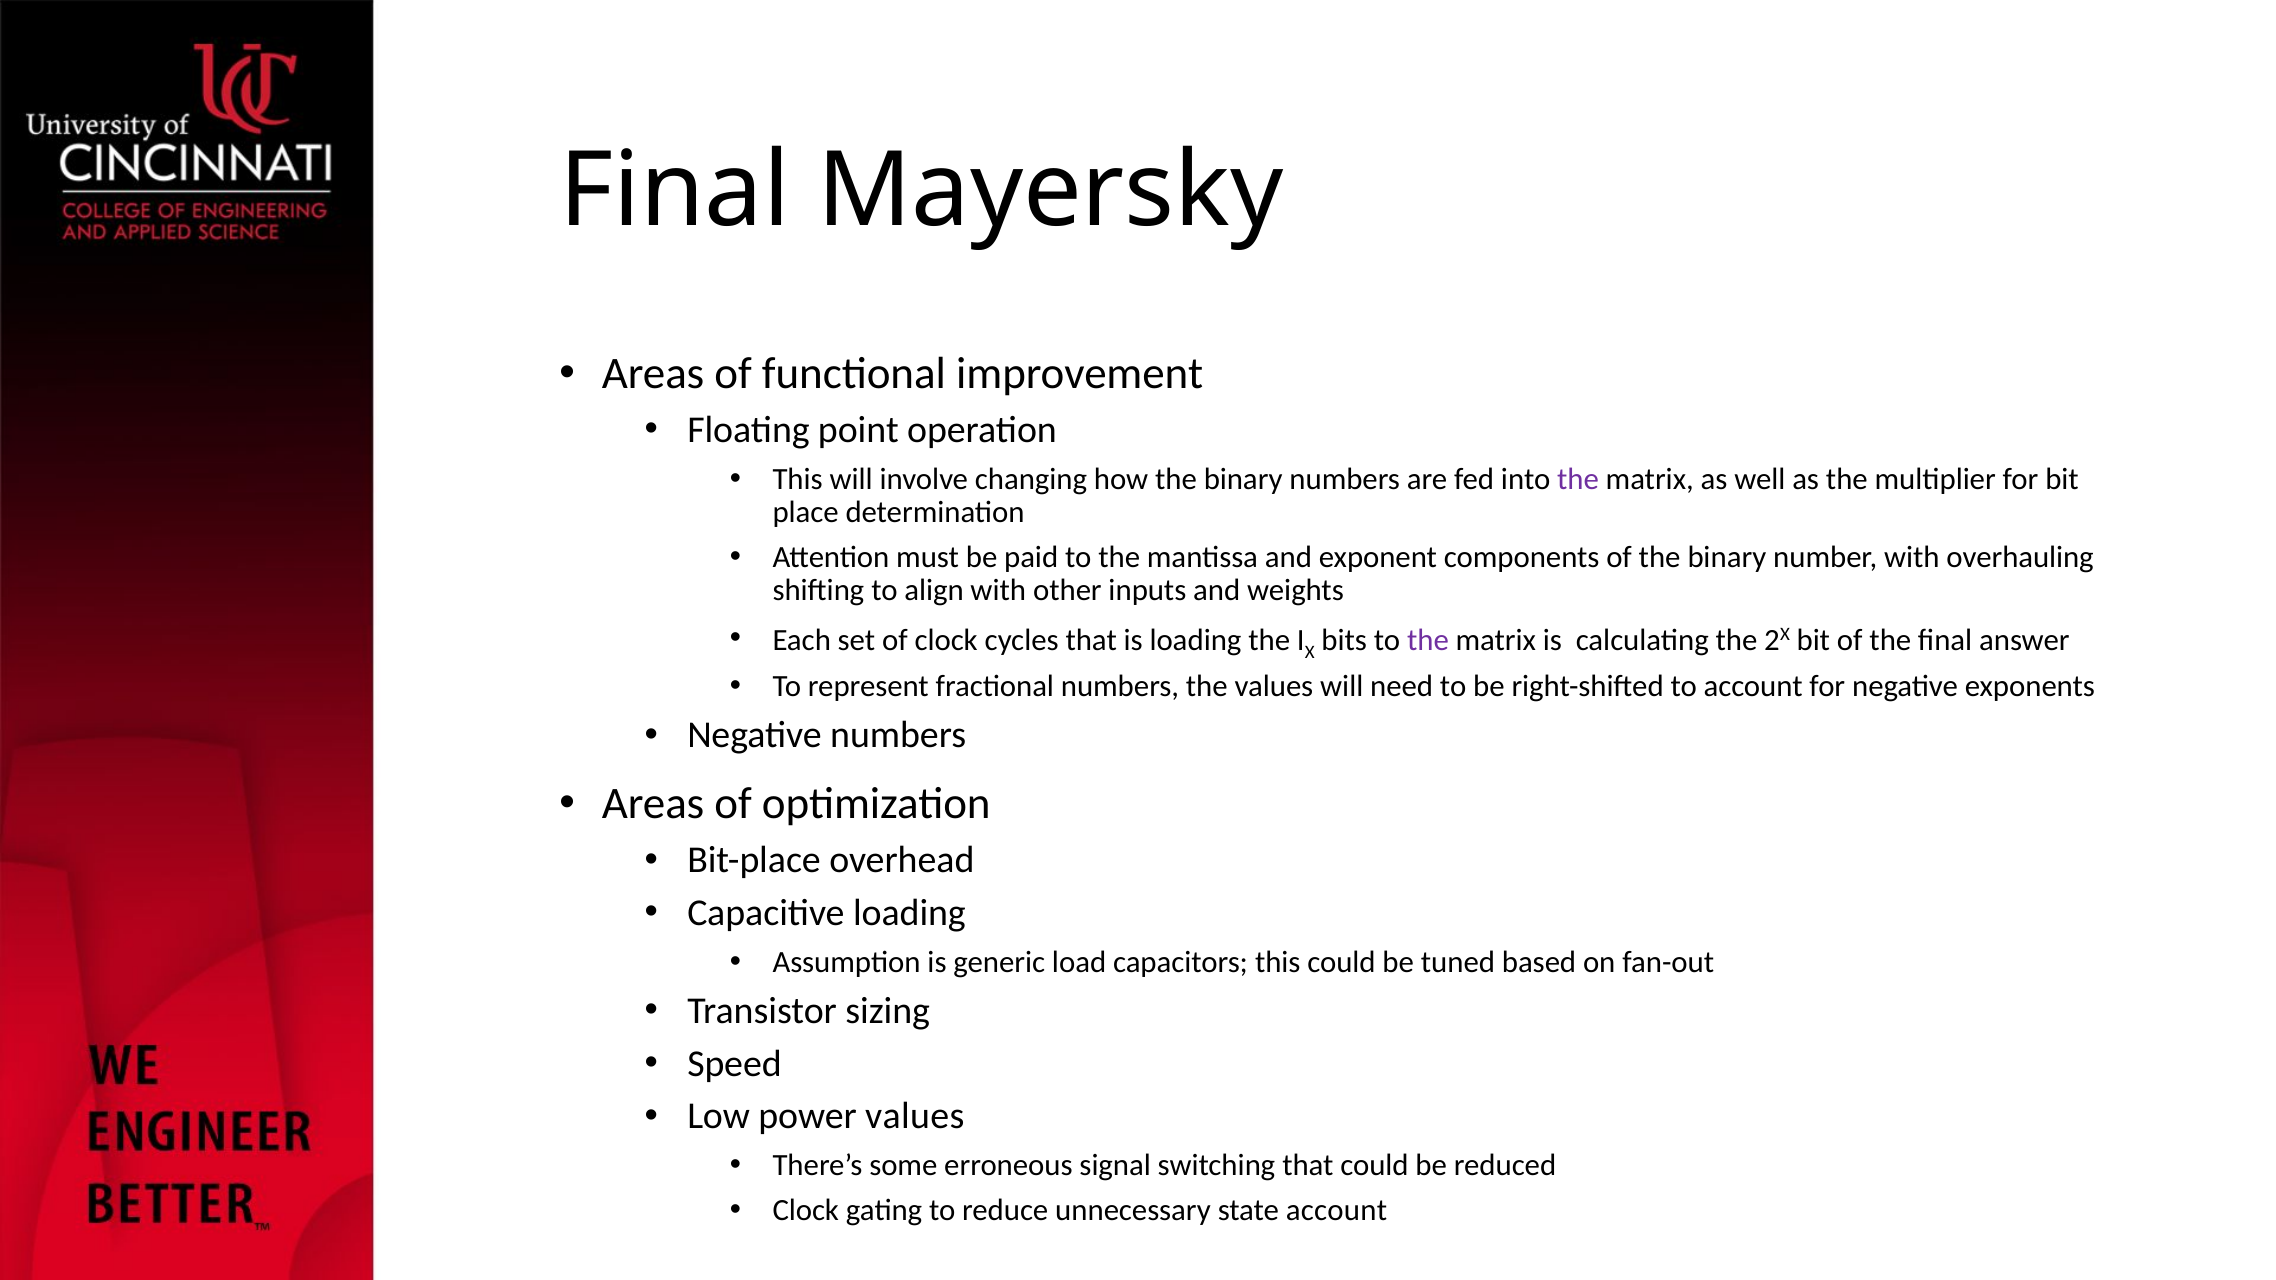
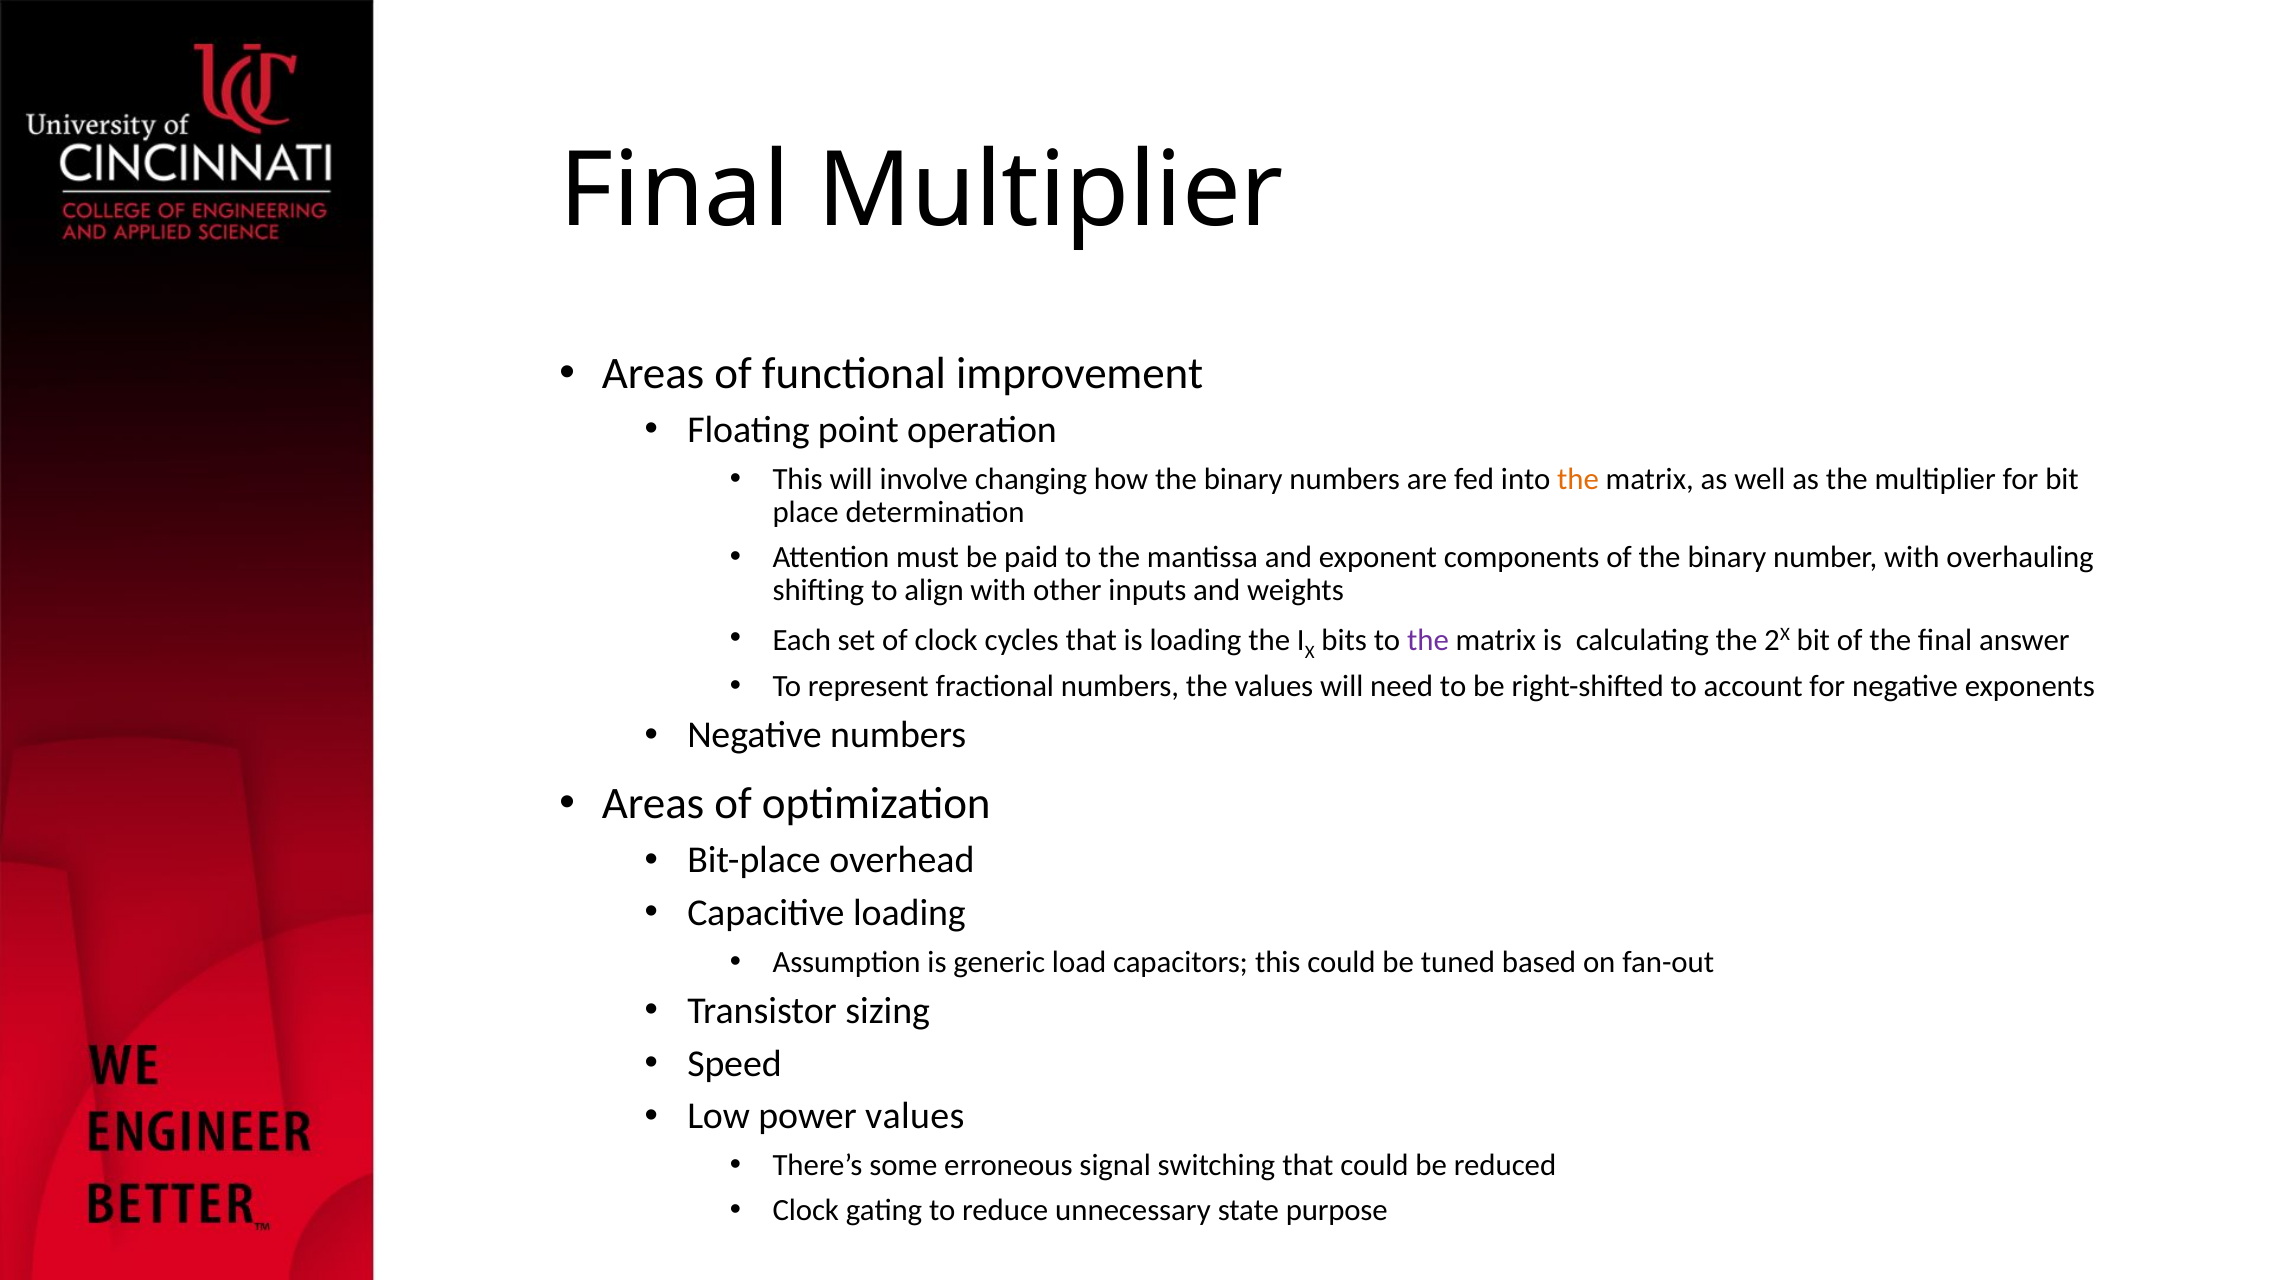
Final Mayersky: Mayersky -> Multiplier (1050, 191)
the colour: purple -> orange (1578, 479)
state account: account -> purpose (1337, 1211)
